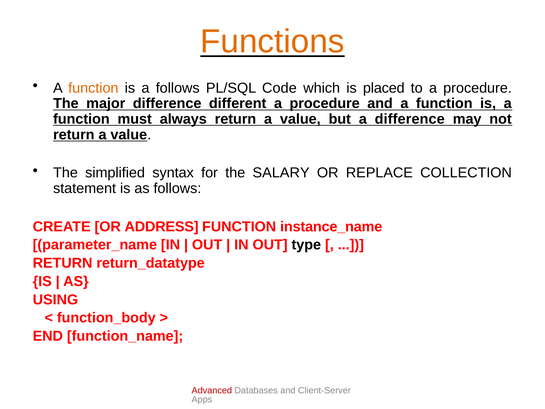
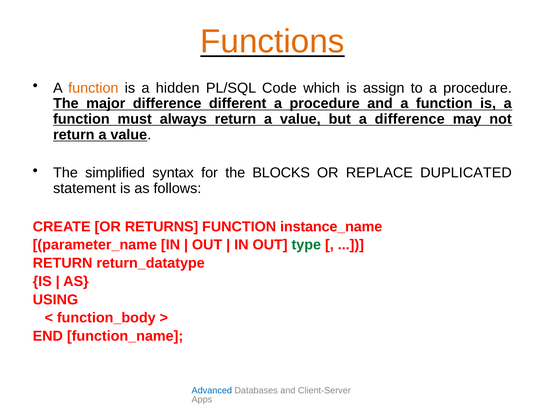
a follows: follows -> hidden (178, 88)
placed: placed -> assign (384, 88)
SALARY: SALARY -> BLOCKS (281, 173)
COLLECTION: COLLECTION -> DUPLICATED (466, 173)
ADDRESS: ADDRESS -> RETURNS (162, 226)
type colour: black -> green (306, 245)
Advanced colour: red -> blue (212, 390)
